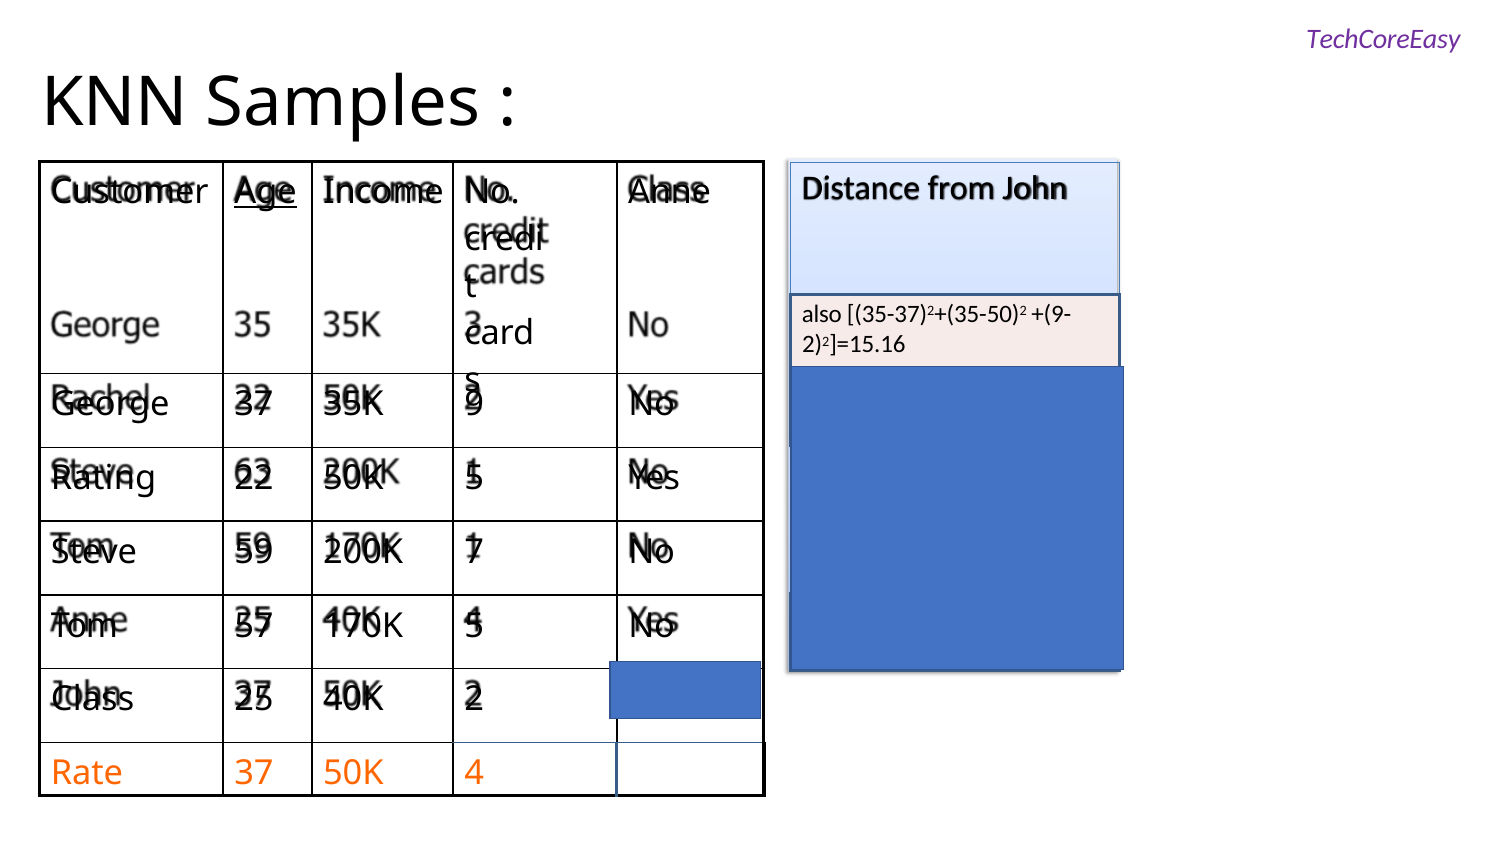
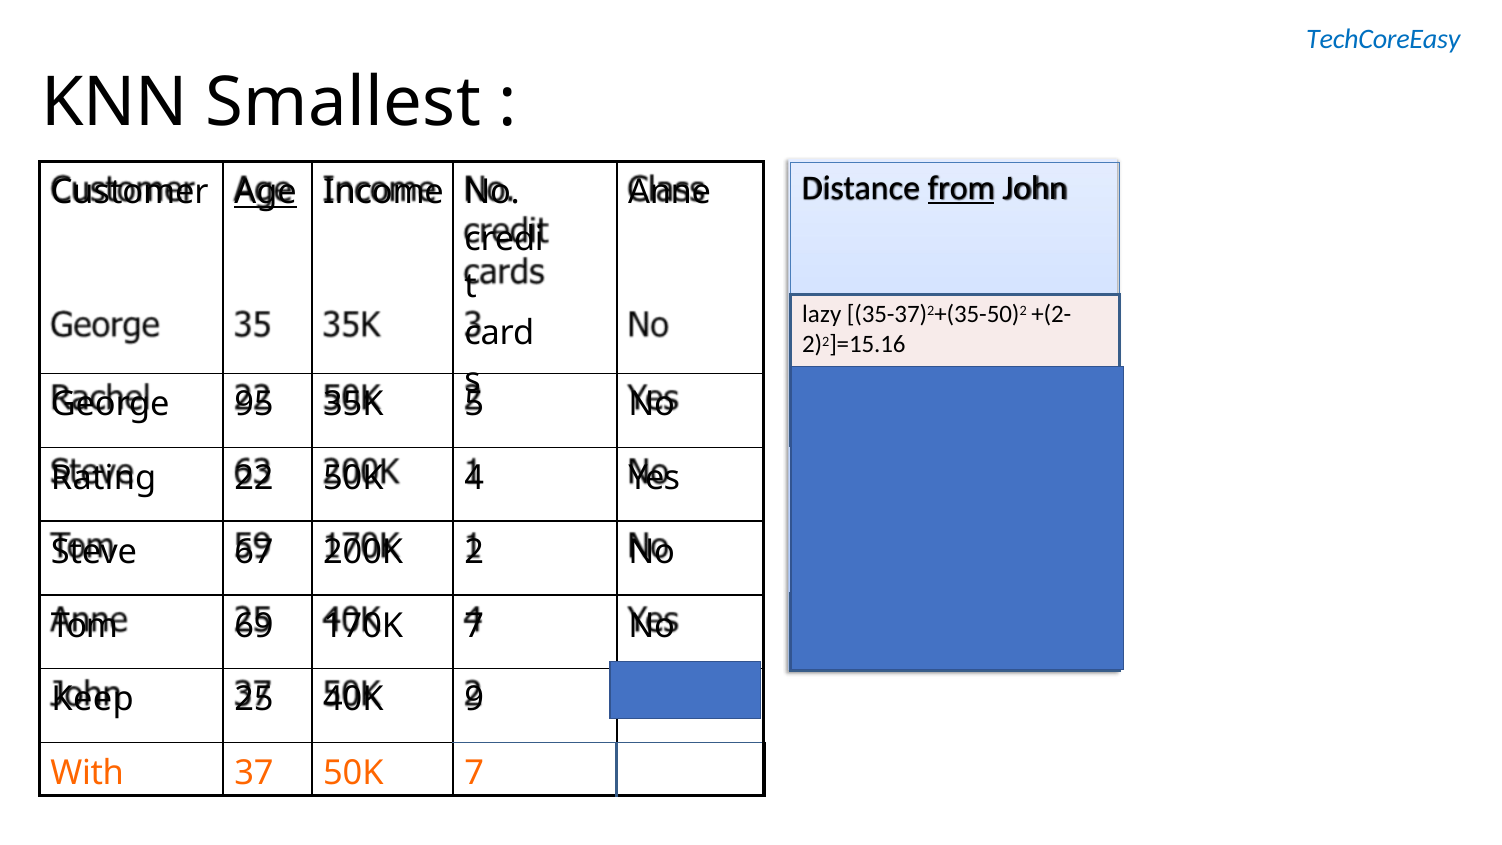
TechCoreEasy colour: purple -> blue (1383, 39)
Samples: Samples -> Smallest (343, 103)
from underline: none -> present (961, 188)
also: also -> lazy (822, 314)
35-37)2+(35-50)2 +(9-: +(9- -> +(2- (1051, 314)
George 37: 37 -> 95 (254, 404)
9: 9 -> 5 (474, 404)
50K 5: 5 -> 4 (474, 478)
59: 59 -> 67 (254, 552)
7: 7 -> 2 (474, 552)
57: 57 -> 69 (254, 626)
170K 5: 5 -> 7 (474, 626)
Class: Class -> Keep (93, 699)
2: 2 -> 9 (474, 699)
Rate: Rate -> With (87, 773)
50K 4: 4 -> 7 (474, 773)
